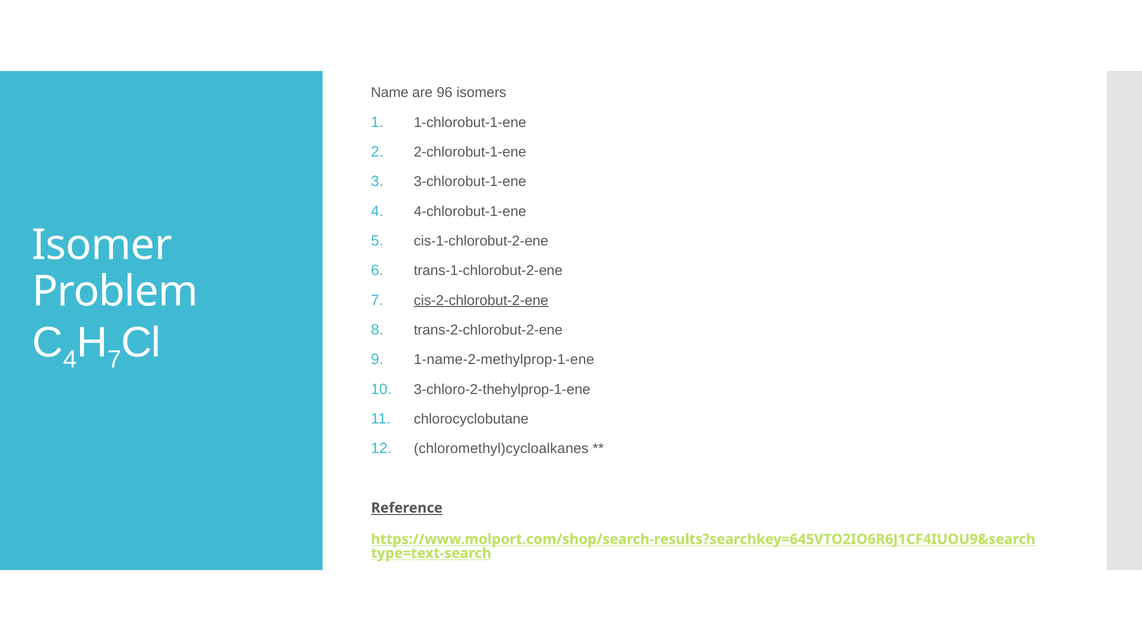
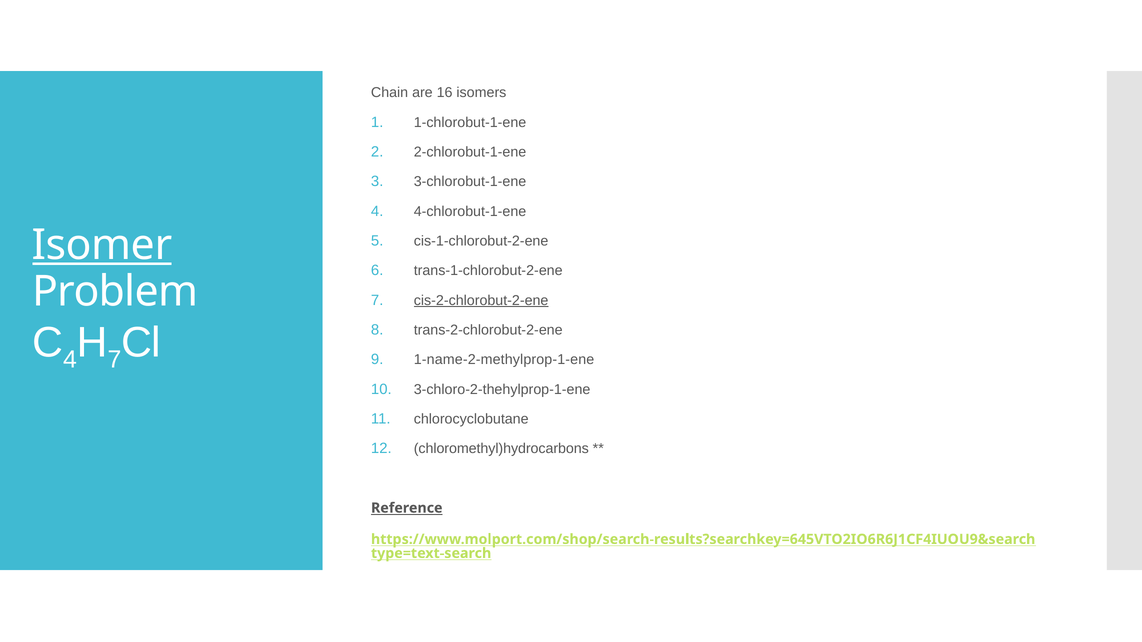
Name: Name -> Chain (390, 93)
96: 96 -> 16 (445, 93)
Isomer underline: none -> present (102, 245)
chloromethyl)cycloalkanes: chloromethyl)cycloalkanes -> chloromethyl)hydrocarbons (501, 449)
